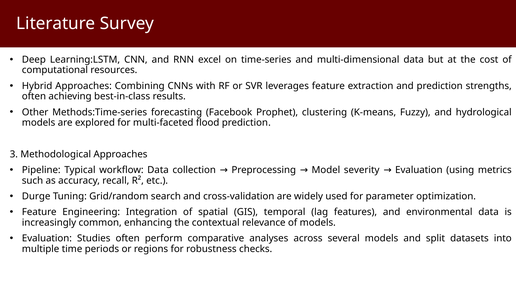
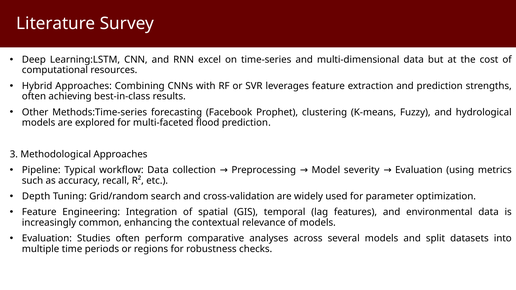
Durge: Durge -> Depth (36, 196)
